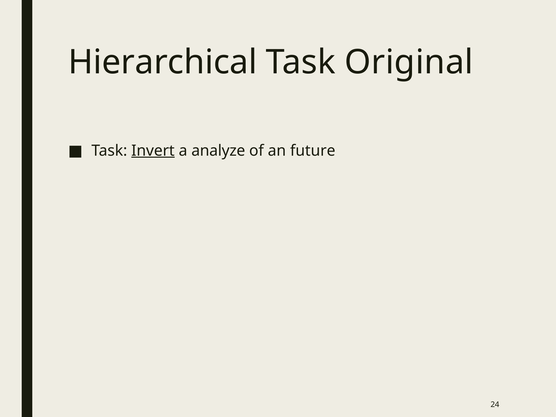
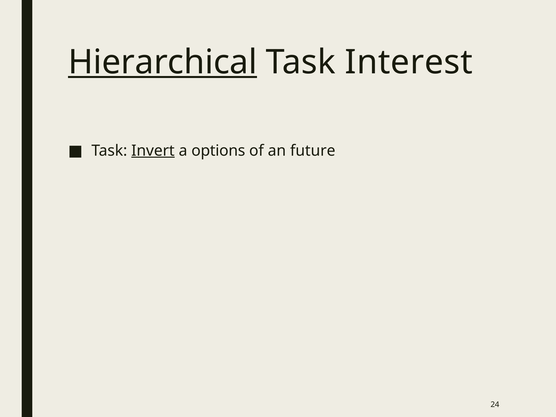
Hierarchical underline: none -> present (163, 62)
Original: Original -> Interest (409, 62)
analyze: analyze -> options (218, 151)
